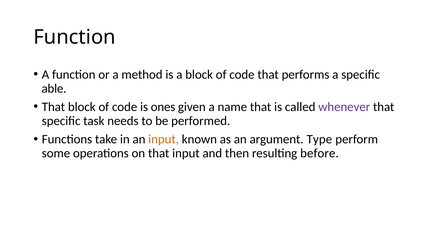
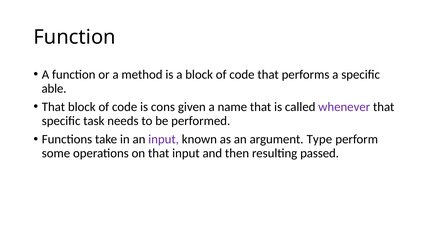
ones: ones -> cons (163, 107)
input colour: orange -> purple (164, 139)
before: before -> passed (320, 153)
